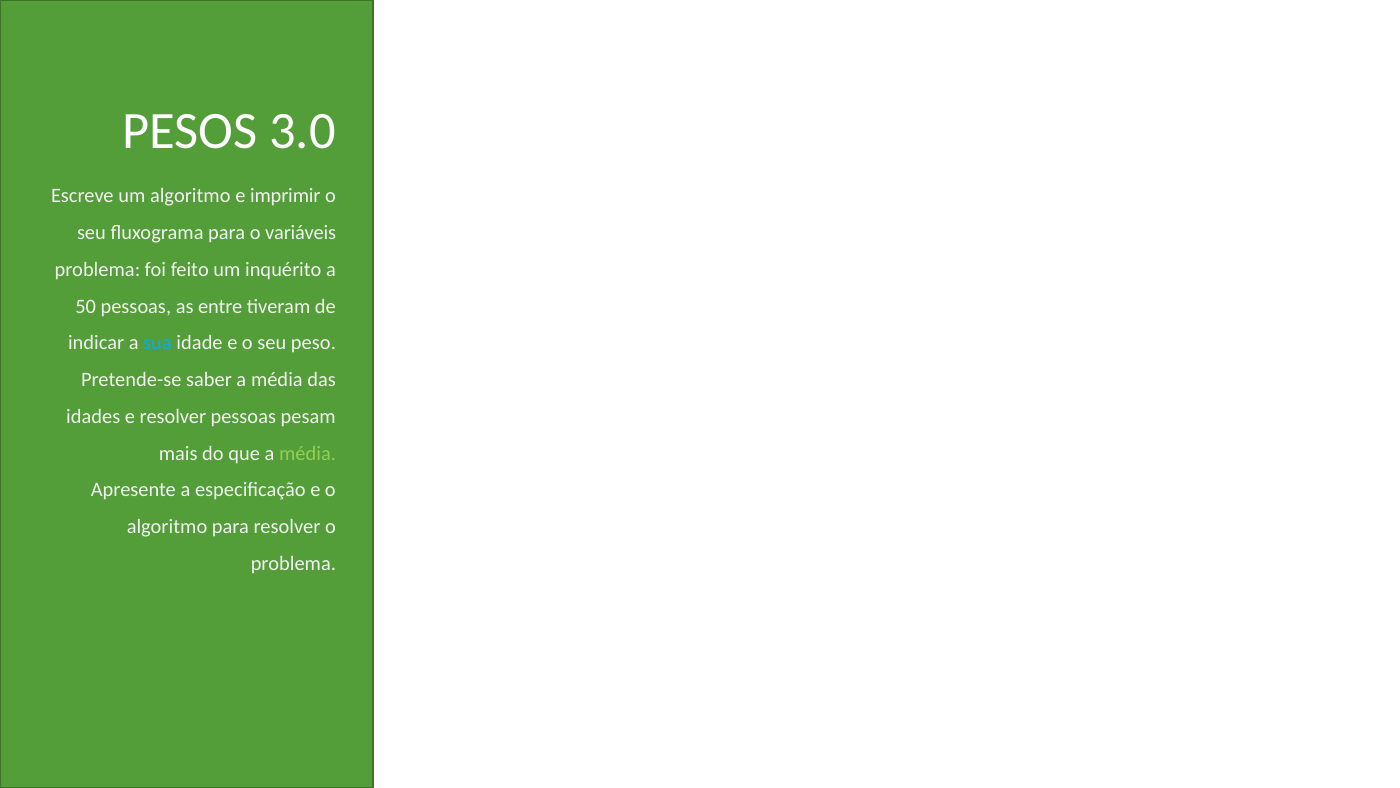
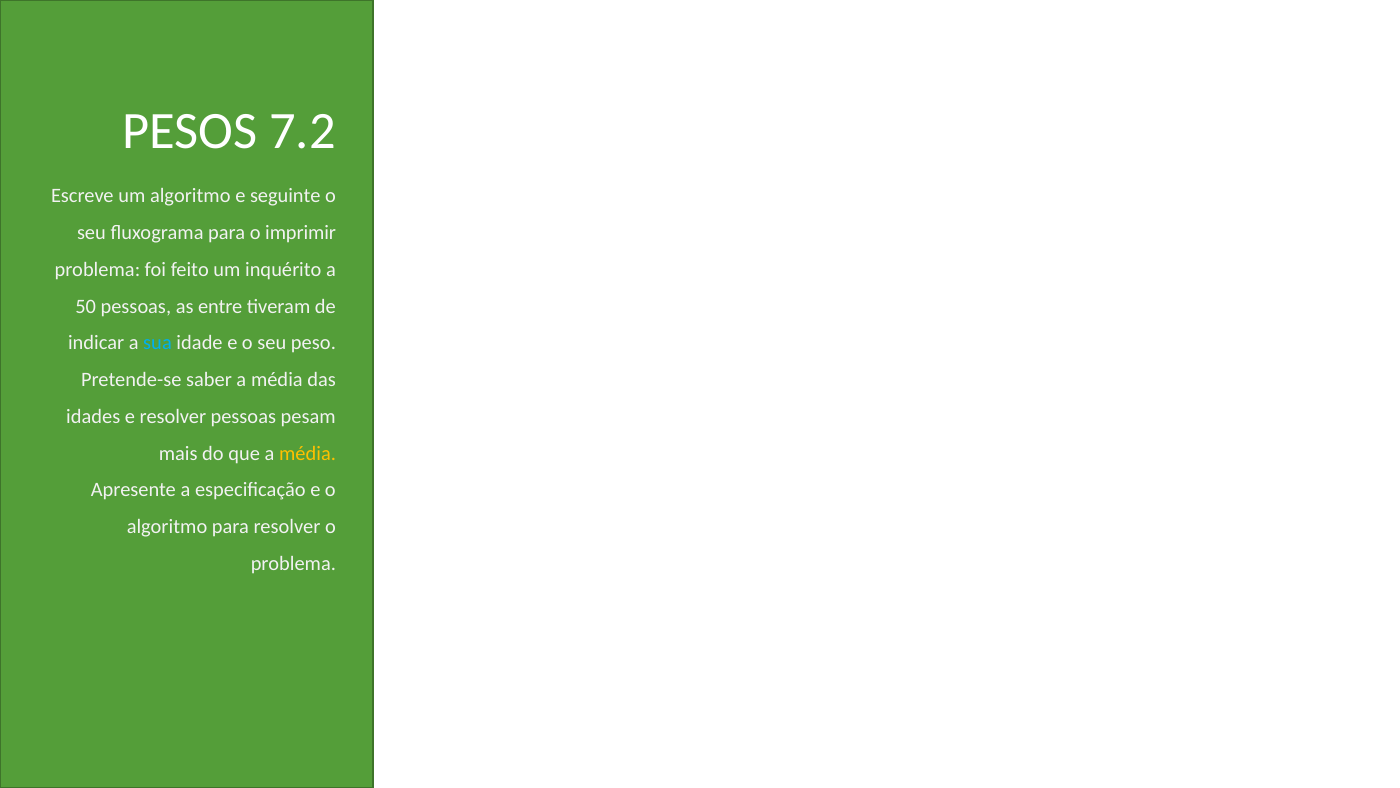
3.0: 3.0 -> 7.2 (303, 131)
imprimir: imprimir -> seguinte (285, 196)
variáveis: variáveis -> imprimir (301, 233)
média colour: light green -> yellow (308, 453)
